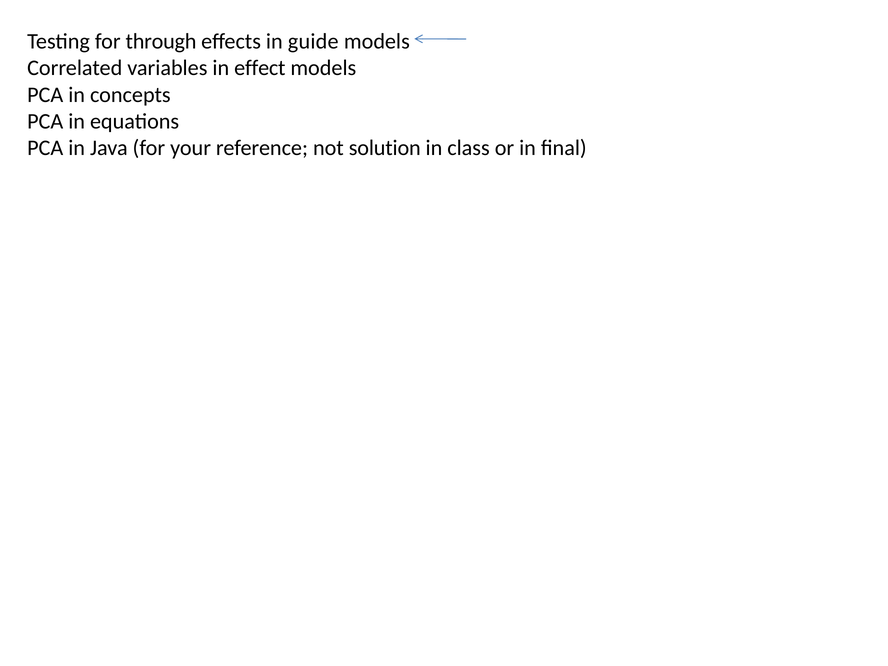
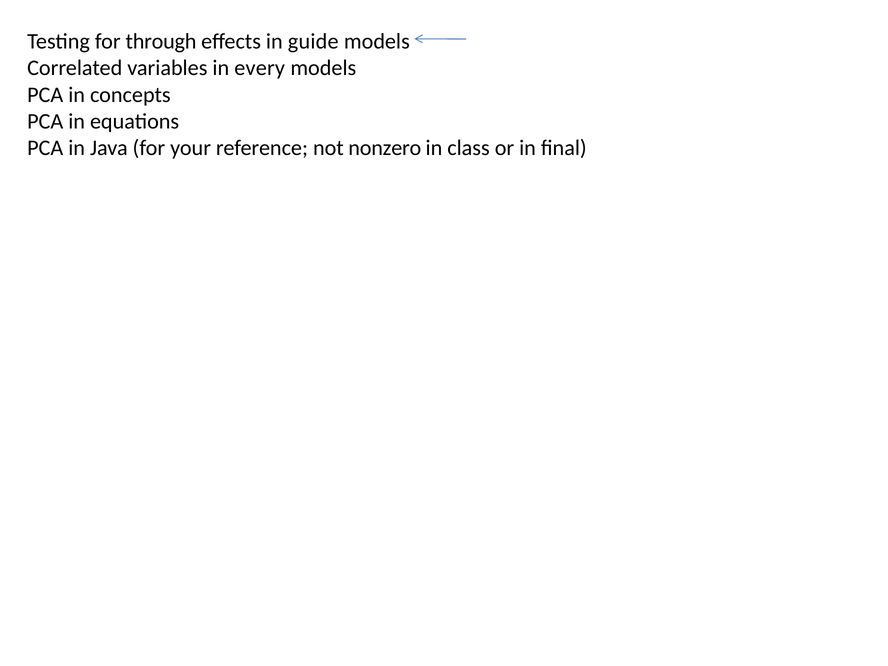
effect: effect -> every (260, 68)
solution: solution -> nonzero (385, 148)
